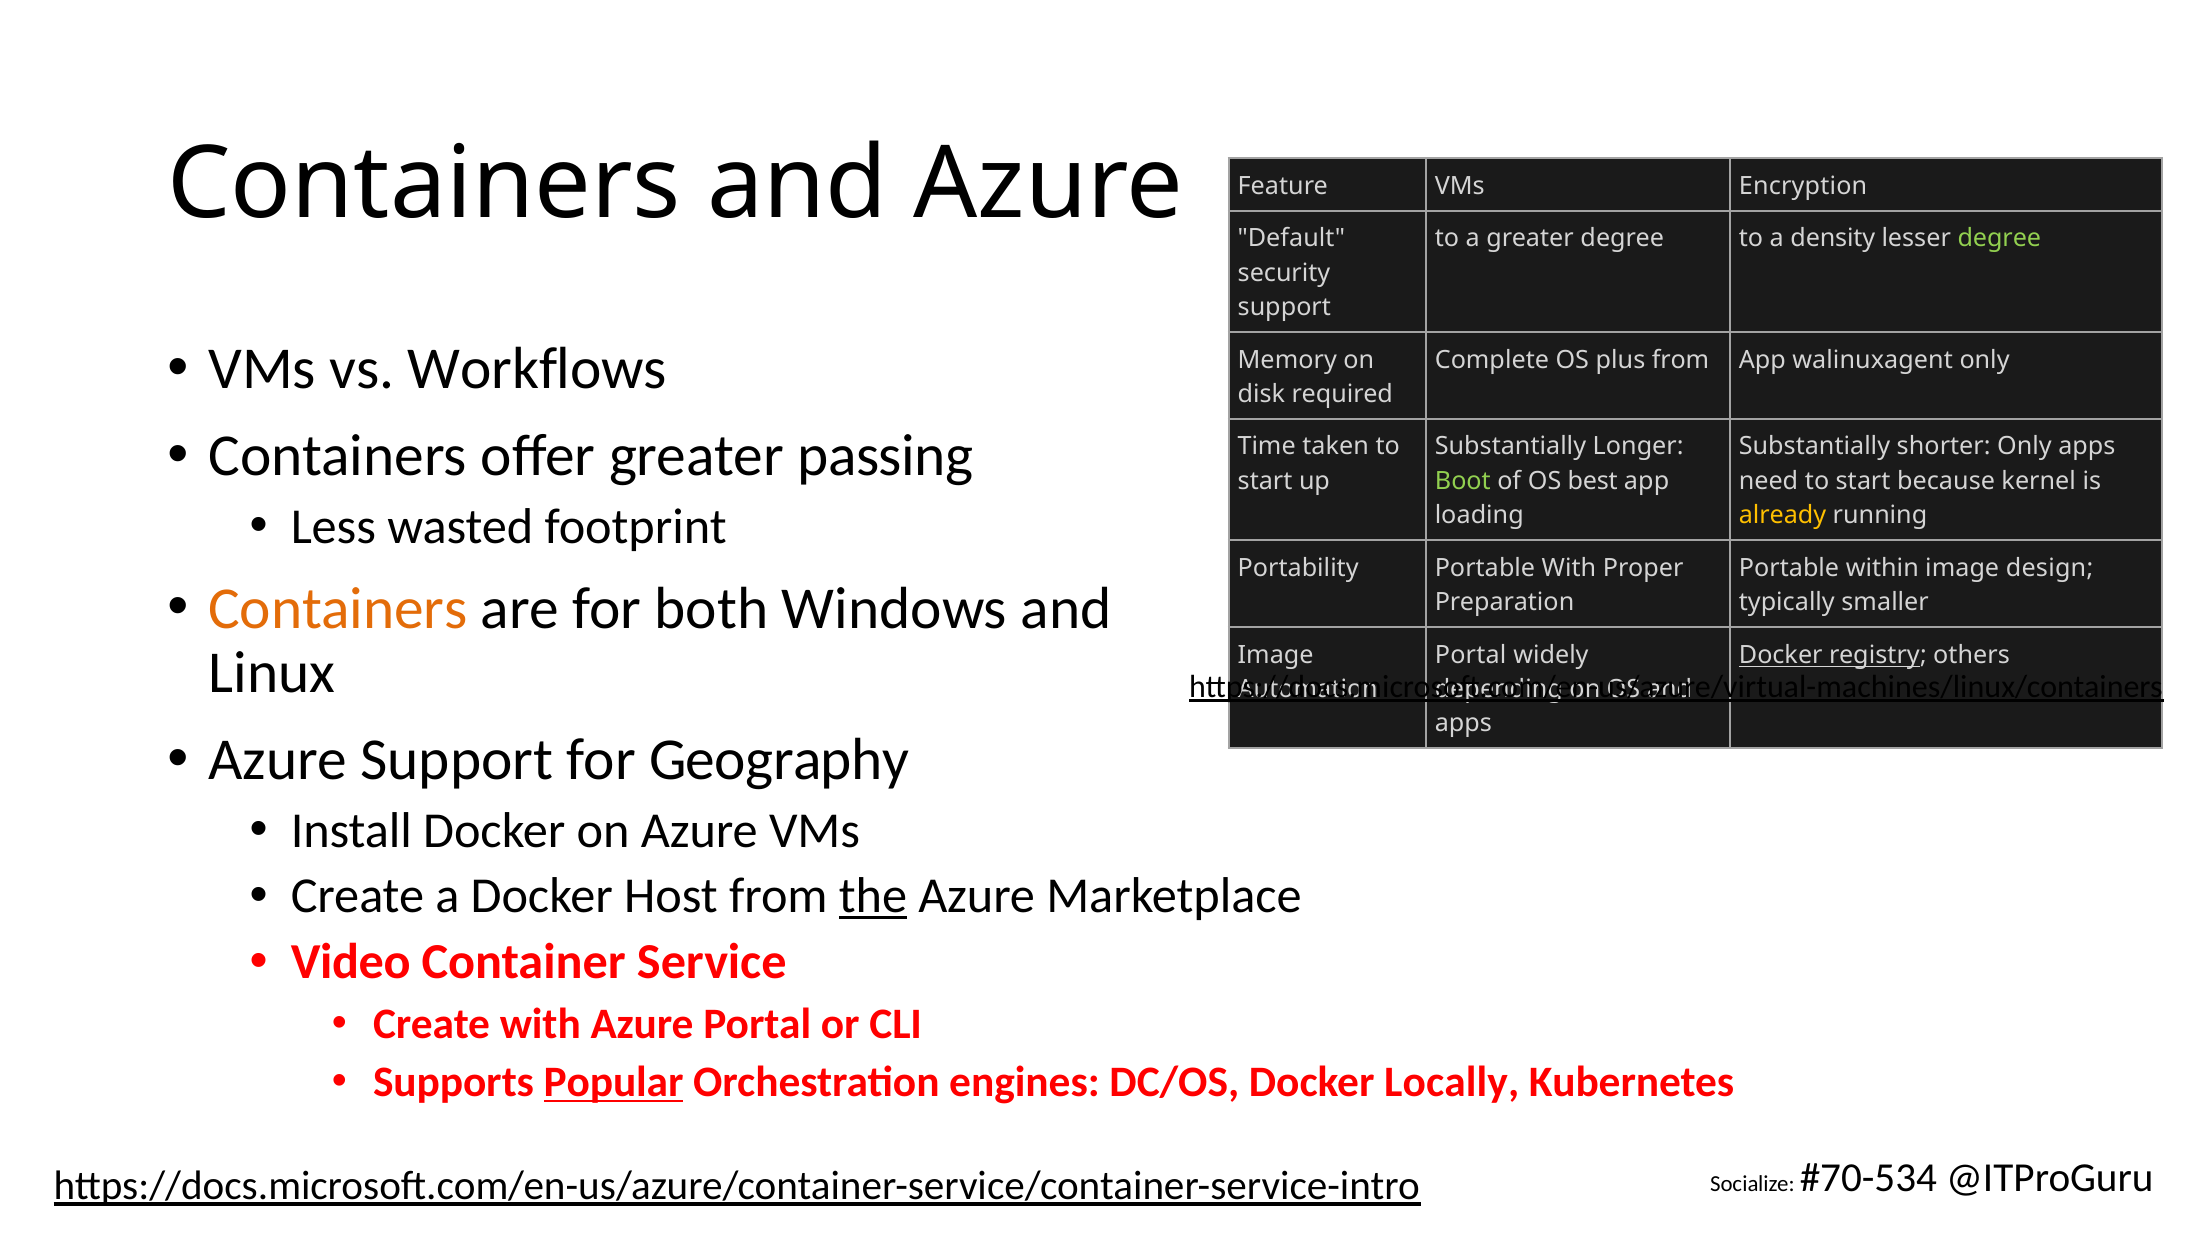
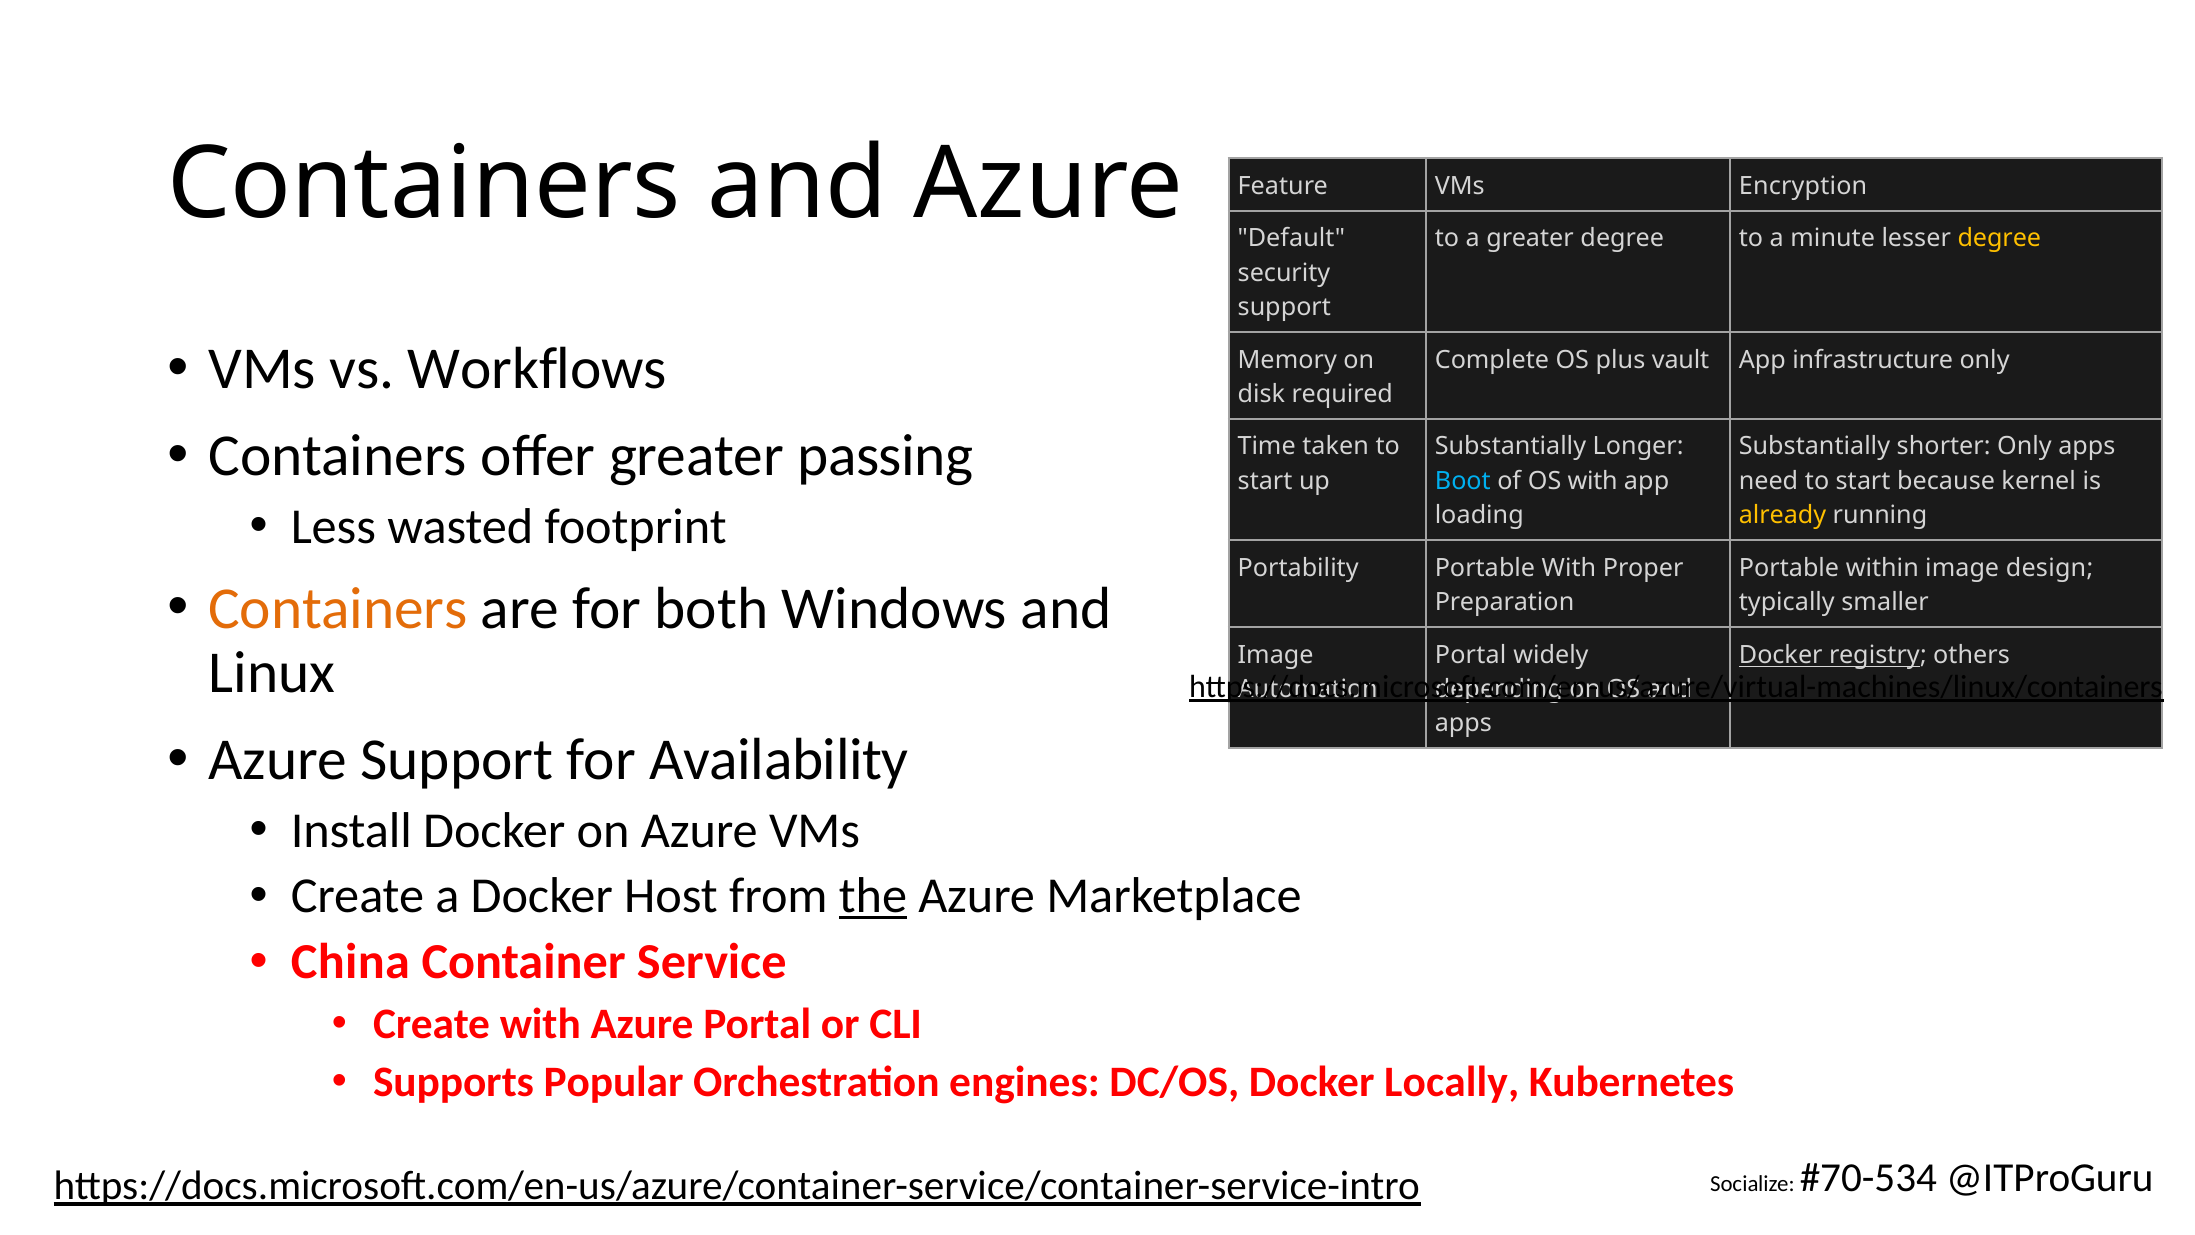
density: density -> minute (1833, 238)
degree colour: light green -> yellow (1999, 238)
plus from: from -> vault (1681, 360)
walinuxagent: walinuxagent -> infrastructure (1873, 360)
Boot colour: light green -> light blue (1463, 481)
OS best: best -> with (1593, 481)
Geography: Geography -> Availability (779, 760)
Video: Video -> China (350, 962)
Popular underline: present -> none (614, 1082)
